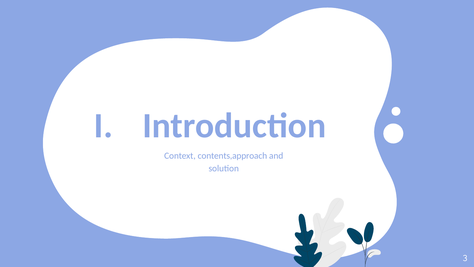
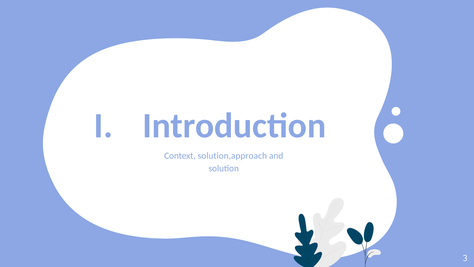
contents,approach: contents,approach -> solution,approach (232, 156)
